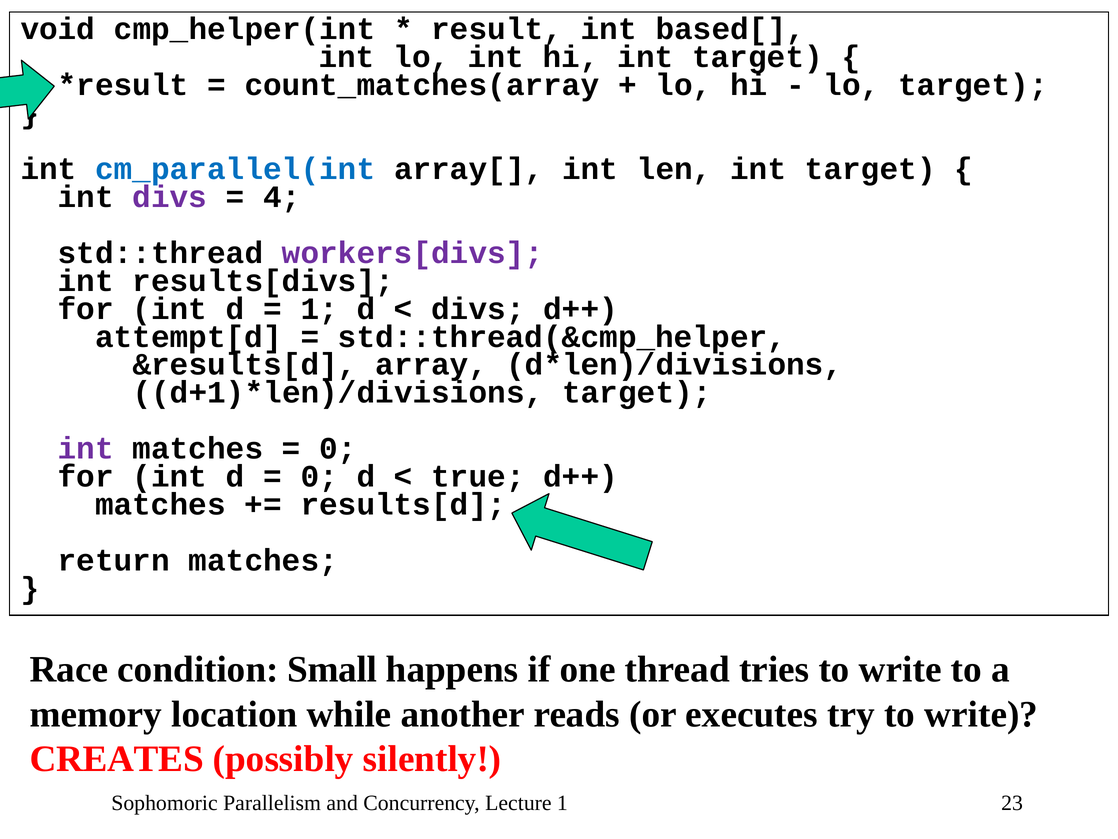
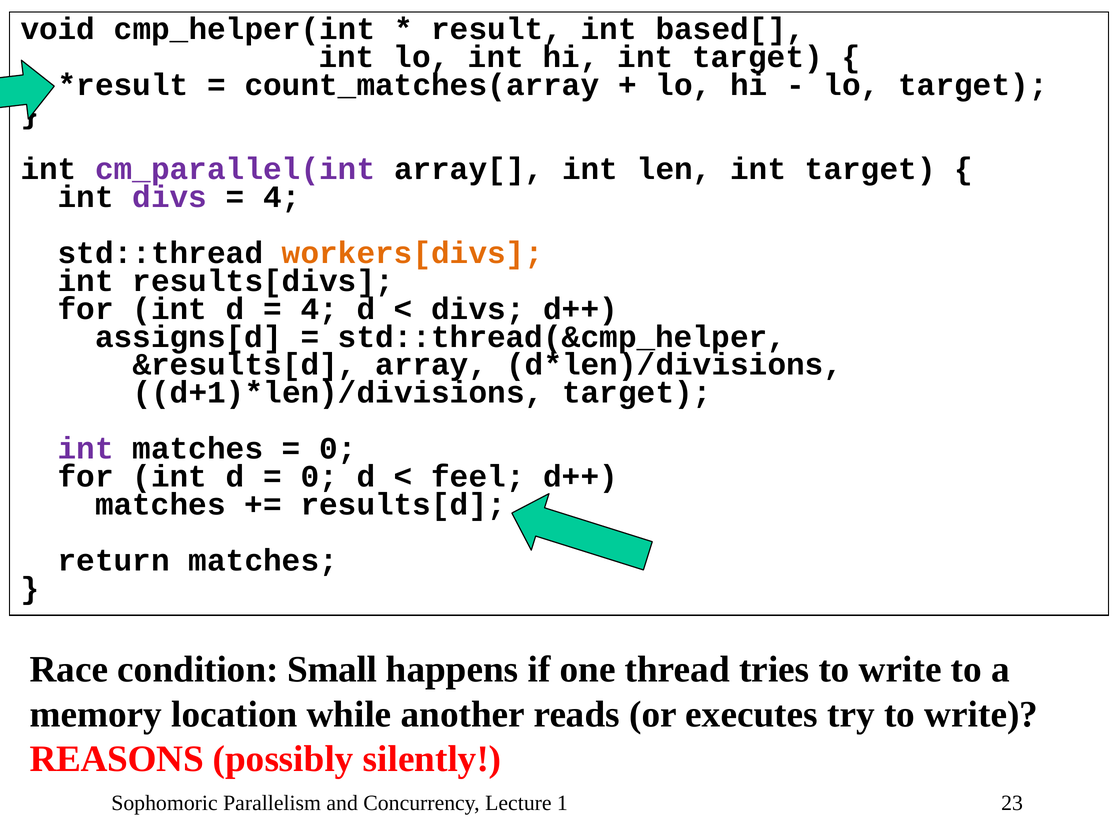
cm_parallel(int colour: blue -> purple (235, 169)
workers[divs colour: purple -> orange (413, 253)
1: 1 -> 4 (319, 309)
attempt[d: attempt[d -> assigns[d (188, 337)
true: true -> feel (478, 476)
CREATES: CREATES -> REASONS (117, 759)
